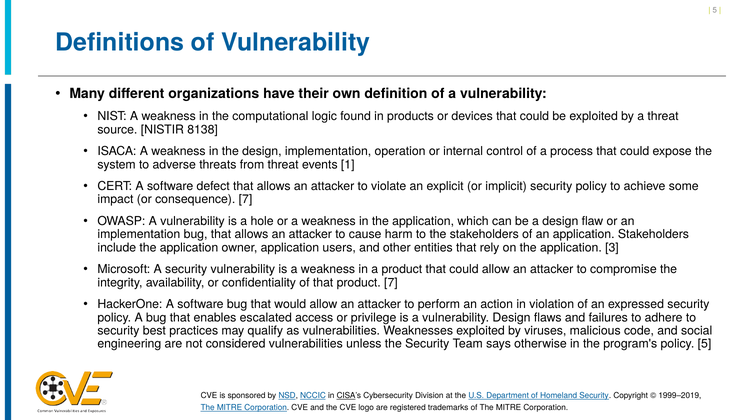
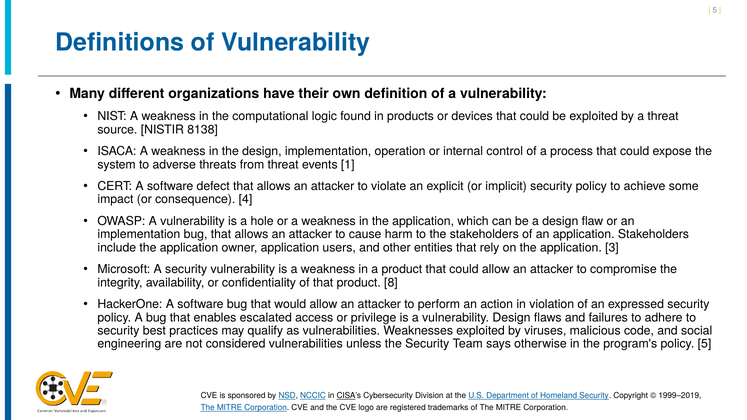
consequence 7: 7 -> 4 (245, 200)
product 7: 7 -> 8 (391, 283)
